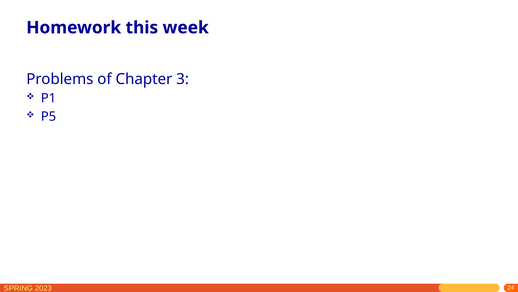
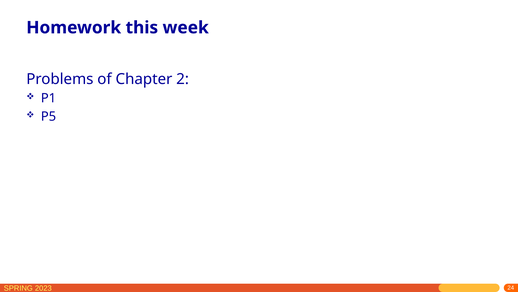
3: 3 -> 2 (183, 79)
